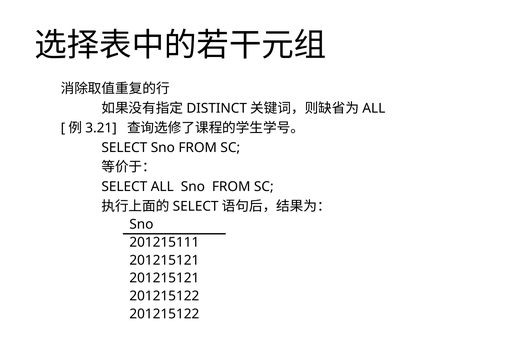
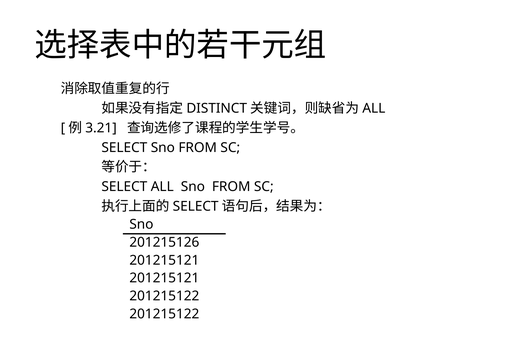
201215111: 201215111 -> 201215126 (164, 242)
